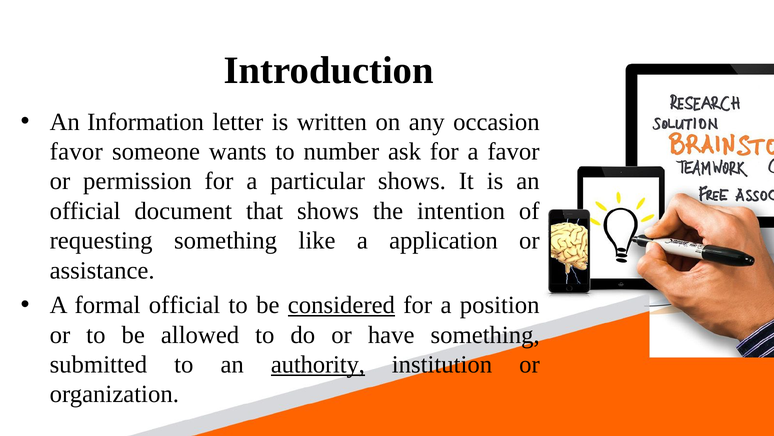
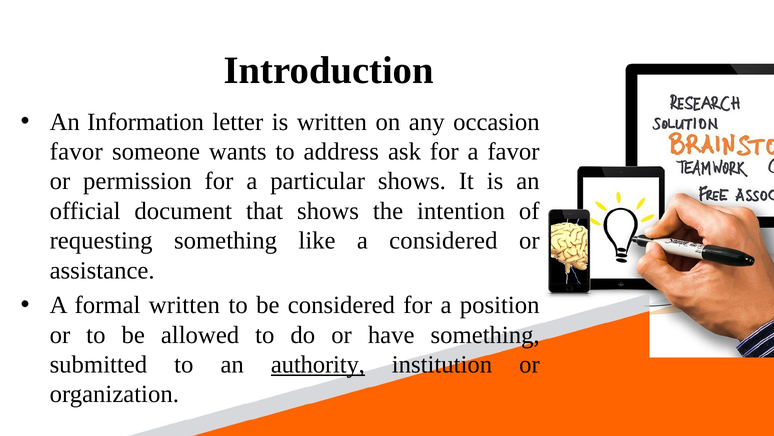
number: number -> address (341, 151)
a application: application -> considered (443, 240)
formal official: official -> written (184, 305)
considered underline: present -> none (341, 305)
